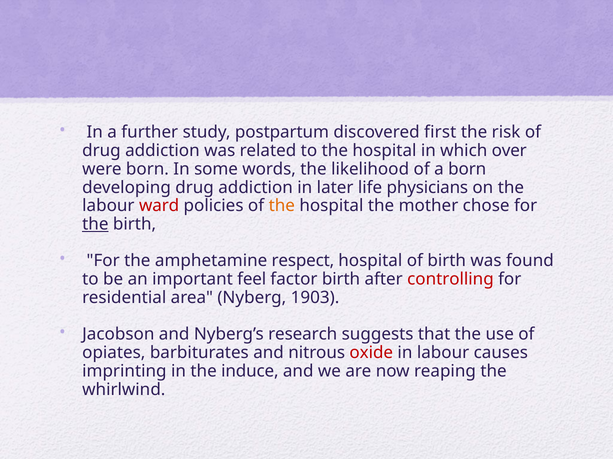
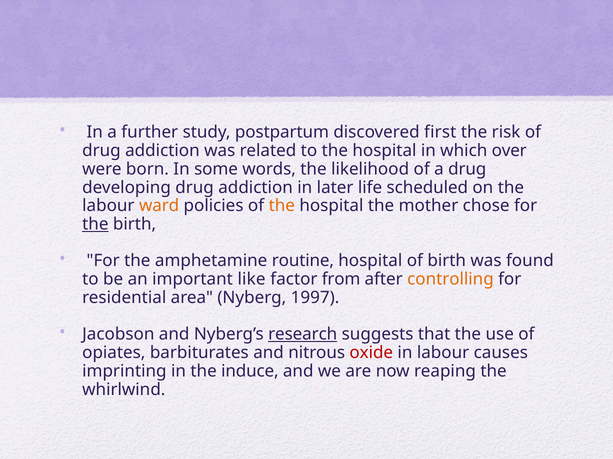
a born: born -> drug (467, 169)
physicians: physicians -> scheduled (427, 188)
ward colour: red -> orange (159, 206)
respect: respect -> routine (303, 261)
feel: feel -> like (252, 280)
factor birth: birth -> from (341, 280)
controlling colour: red -> orange (450, 280)
1903: 1903 -> 1997 (315, 298)
research underline: none -> present (303, 335)
